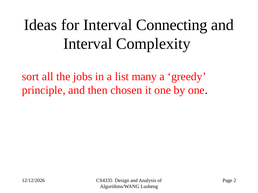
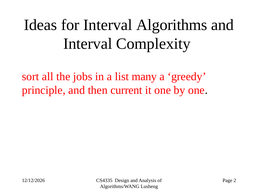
Connecting: Connecting -> Algorithms (172, 25)
chosen: chosen -> current (126, 90)
